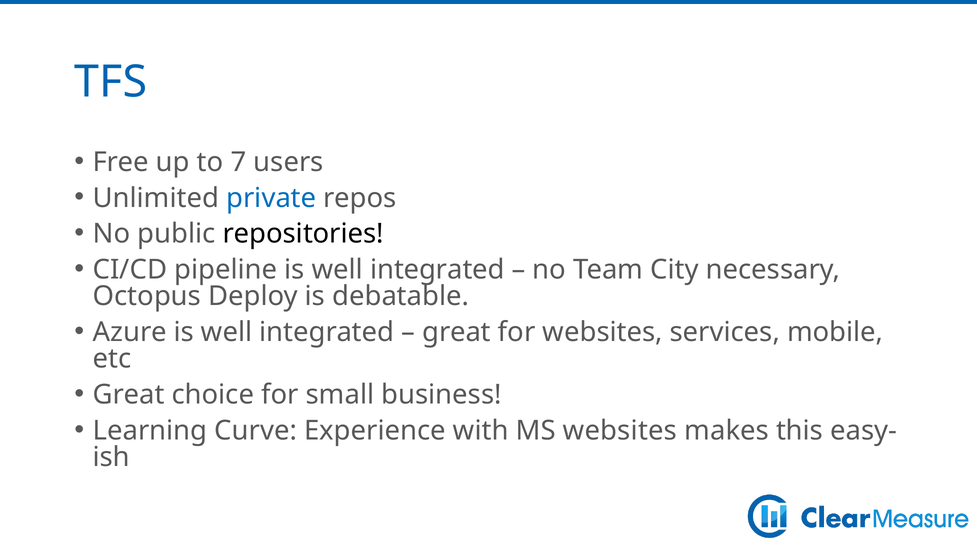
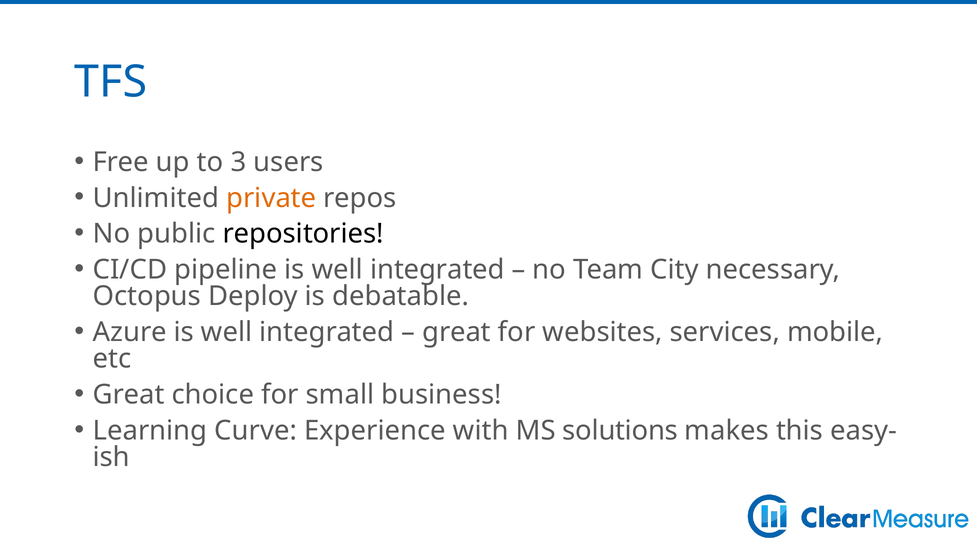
7: 7 -> 3 (238, 162)
private colour: blue -> orange (271, 198)
MS websites: websites -> solutions (620, 431)
